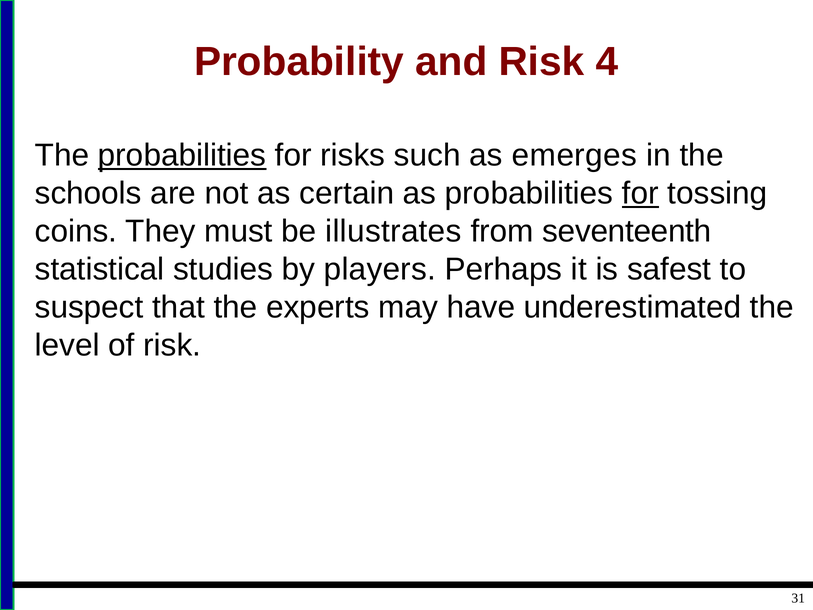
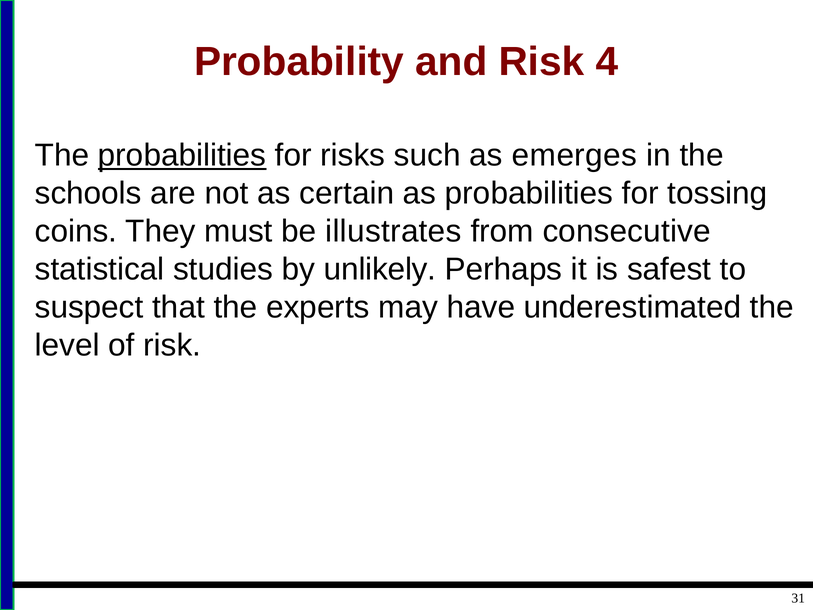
for underline: present -> none (640, 193)
seventeenth: seventeenth -> consecutive (627, 231)
players: players -> unlikely (380, 269)
